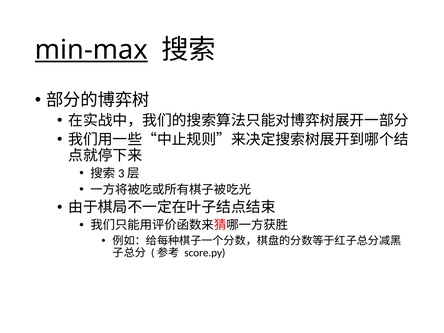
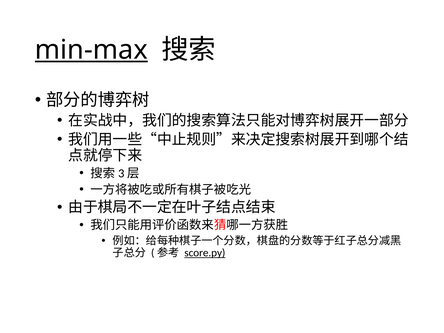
score.py underline: none -> present (205, 253)
